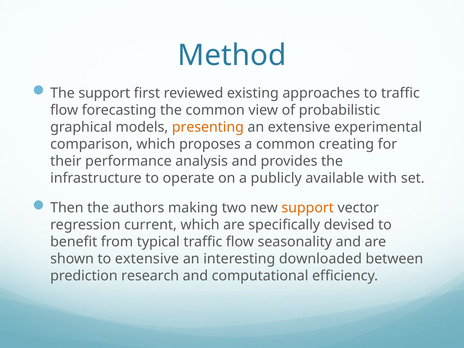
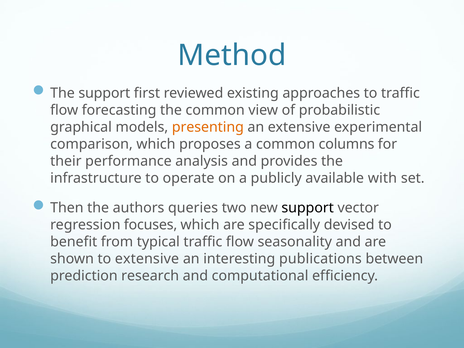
creating: creating -> columns (347, 144)
making: making -> queries (193, 208)
support colour: orange -> black (308, 208)
current: current -> focuses (151, 225)
downloaded: downloaded -> publications (320, 259)
